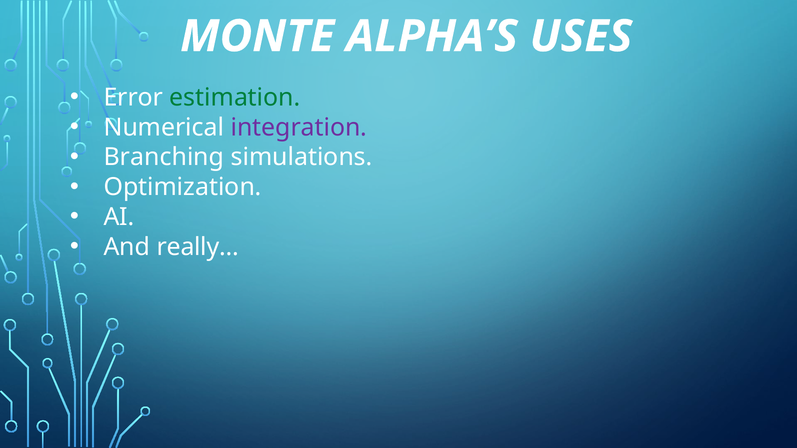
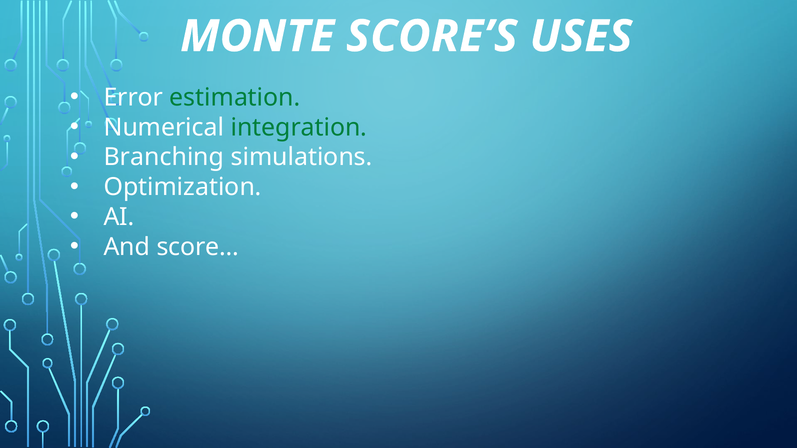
ALPHA’S: ALPHA’S -> SCORE’S (432, 36)
integration colour: purple -> green (299, 127)
really…: really… -> score… (198, 247)
